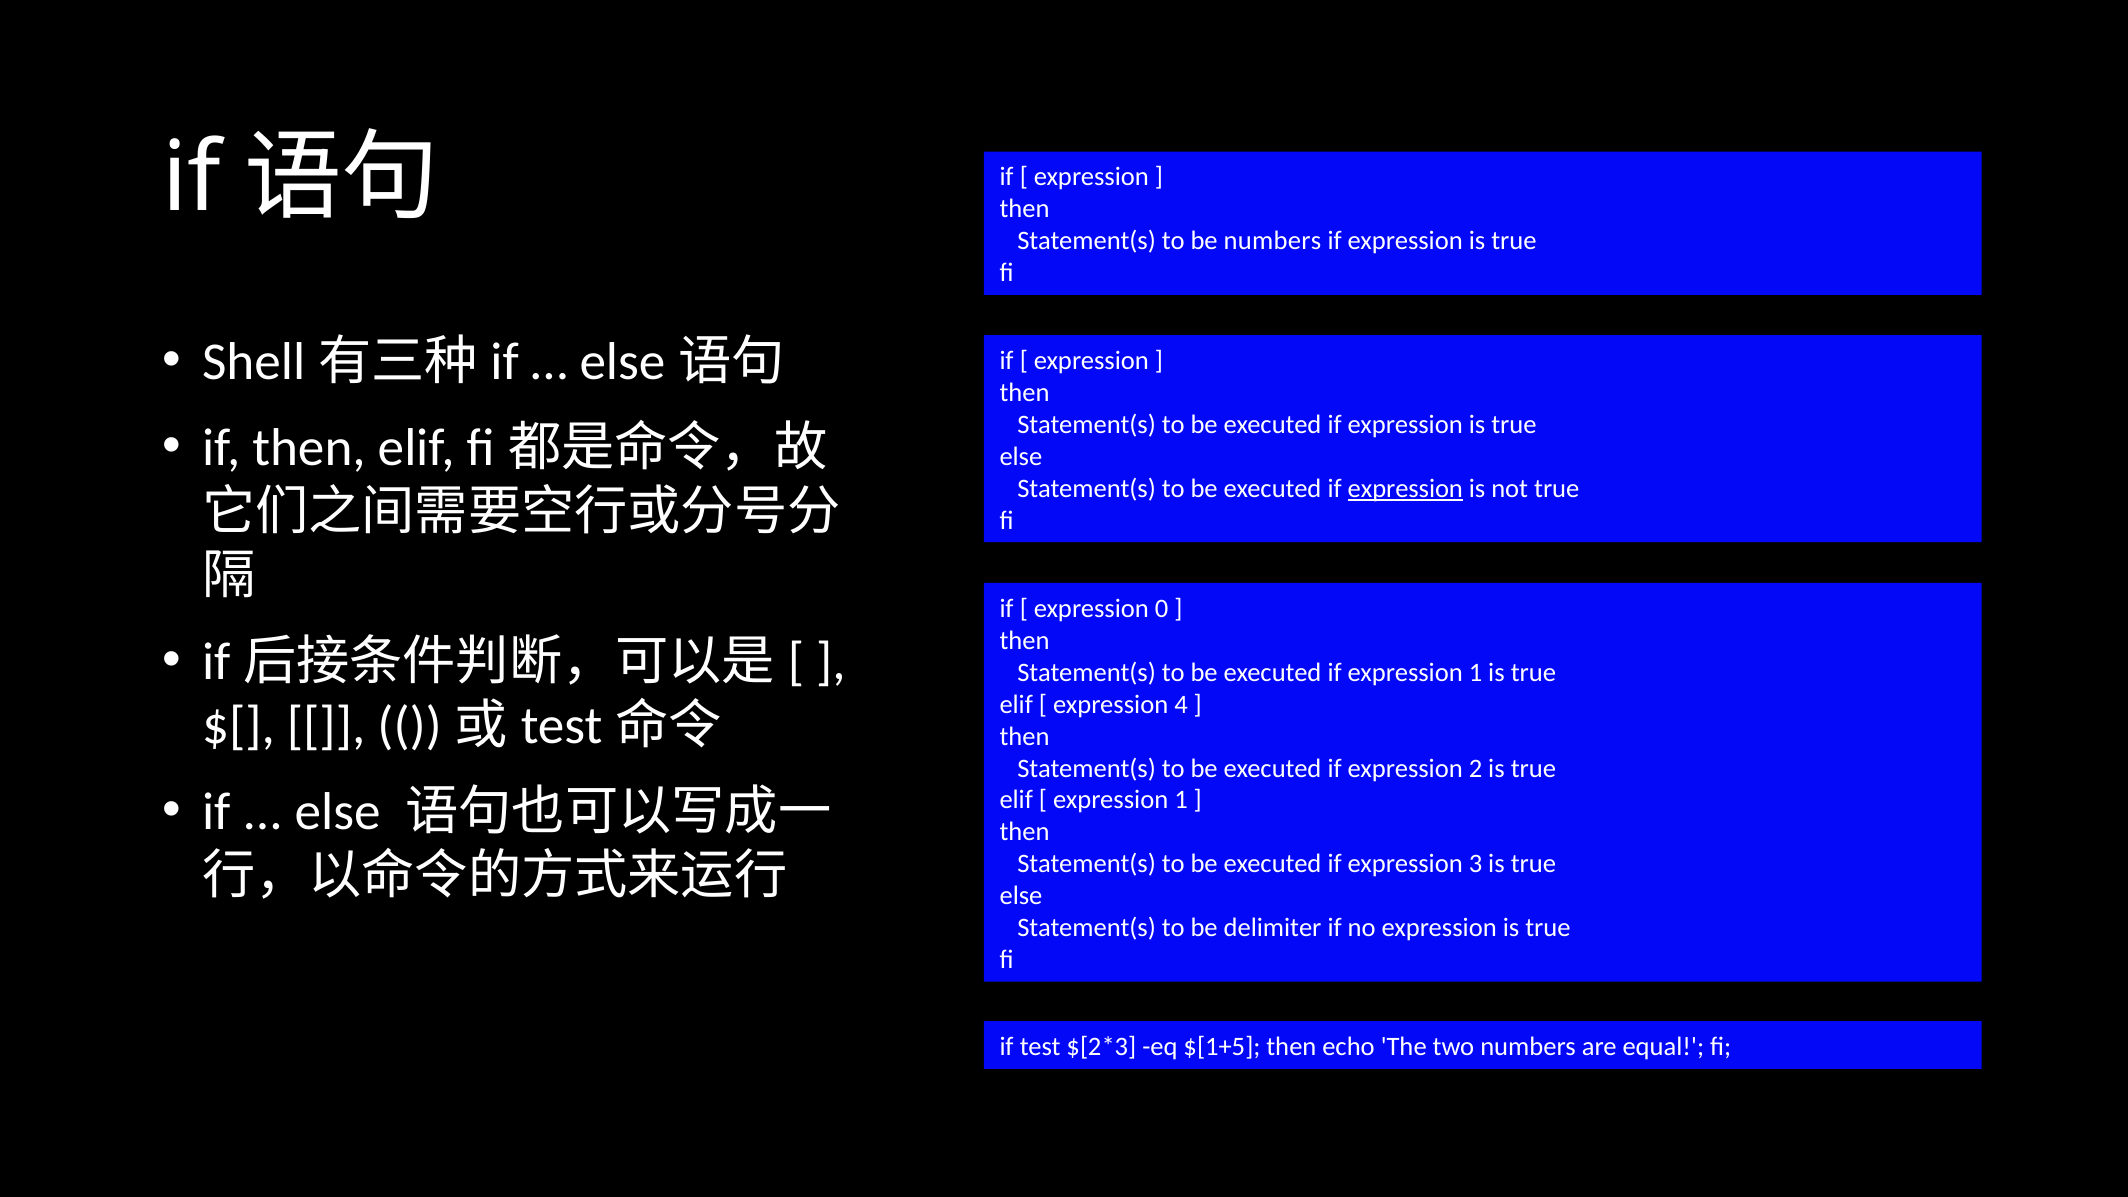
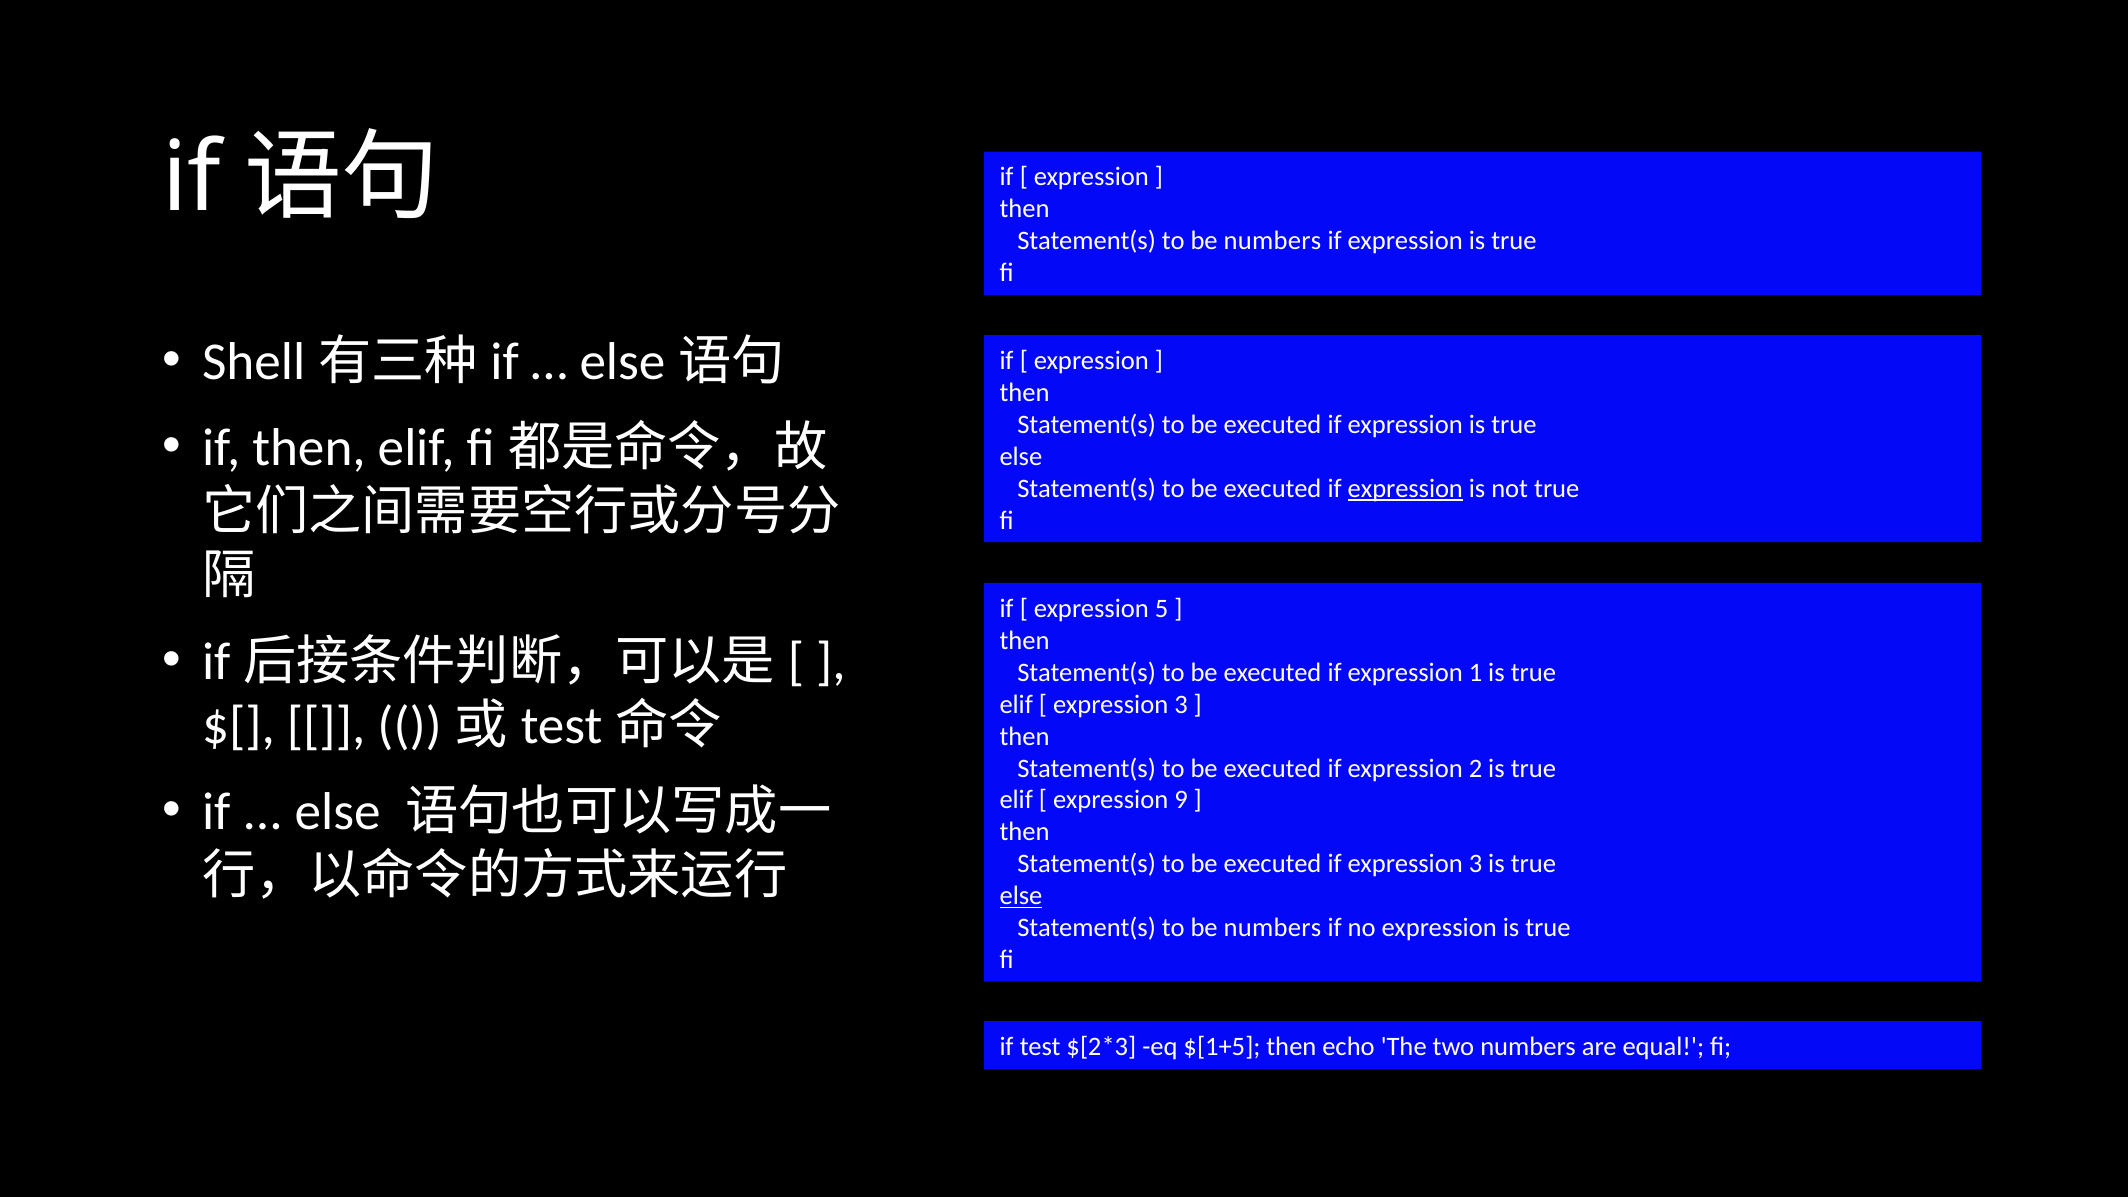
0: 0 -> 5 (1162, 609)
4: 4 -> 3 (1181, 704)
1: 1 -> 9 (1181, 800)
else underline: none -> present (1021, 896)
delimiter: delimiter -> numbers (1272, 928)
